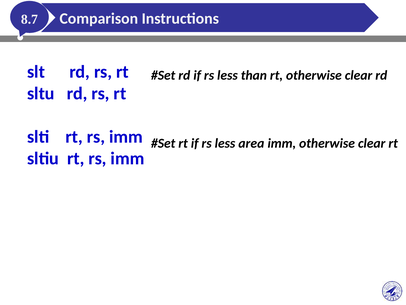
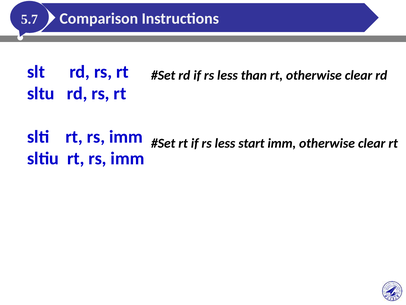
8.7: 8.7 -> 5.7 (29, 19)
area: area -> start (251, 143)
